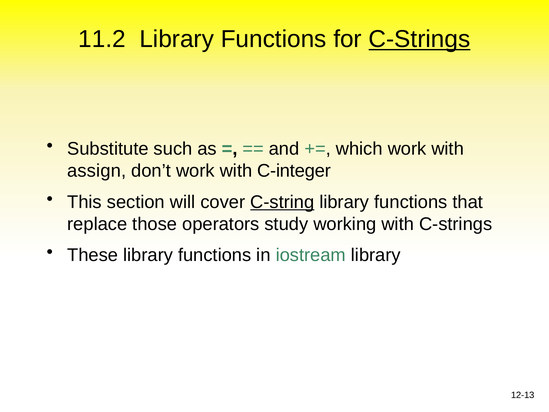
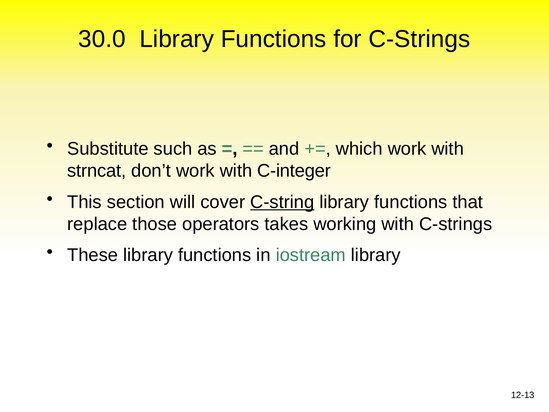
11.2: 11.2 -> 30.0 (102, 39)
C-Strings underline: present -> none (419, 39)
assign: assign -> strncat (97, 171)
study: study -> takes (286, 224)
